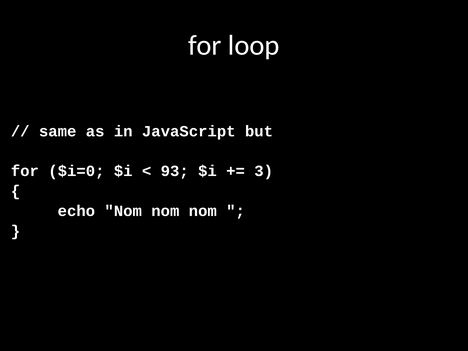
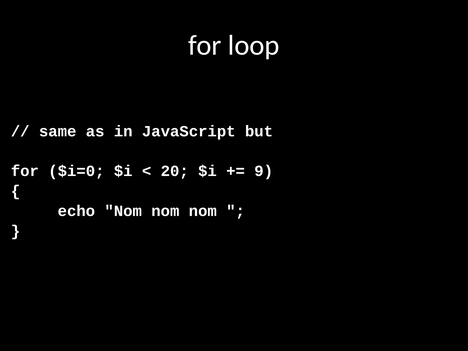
93: 93 -> 20 (175, 171)
3: 3 -> 9 (264, 171)
